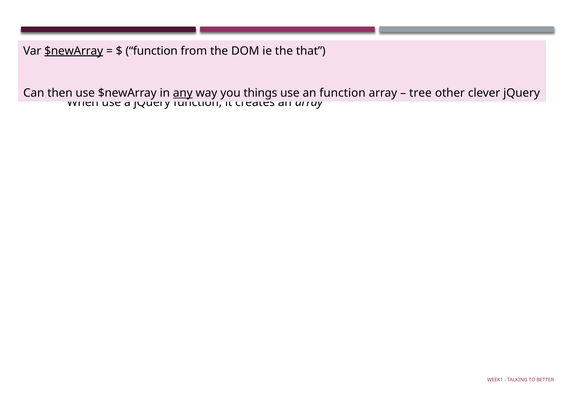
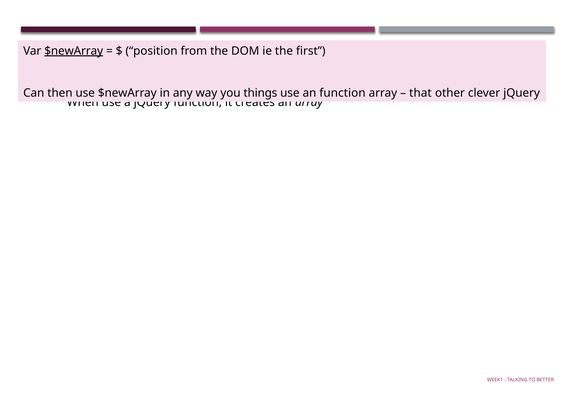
function: function -> position (152, 51)
that: that -> first (311, 51)
any underline: present -> none (183, 93)
tree: tree -> that (420, 93)
